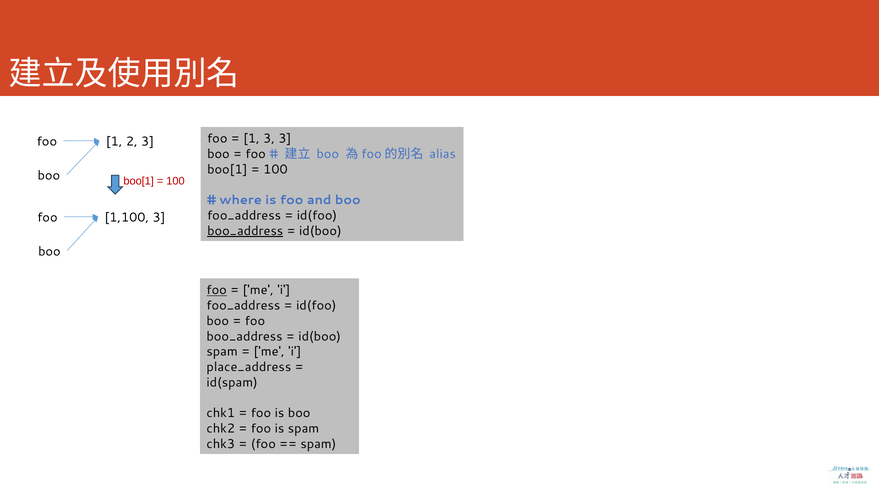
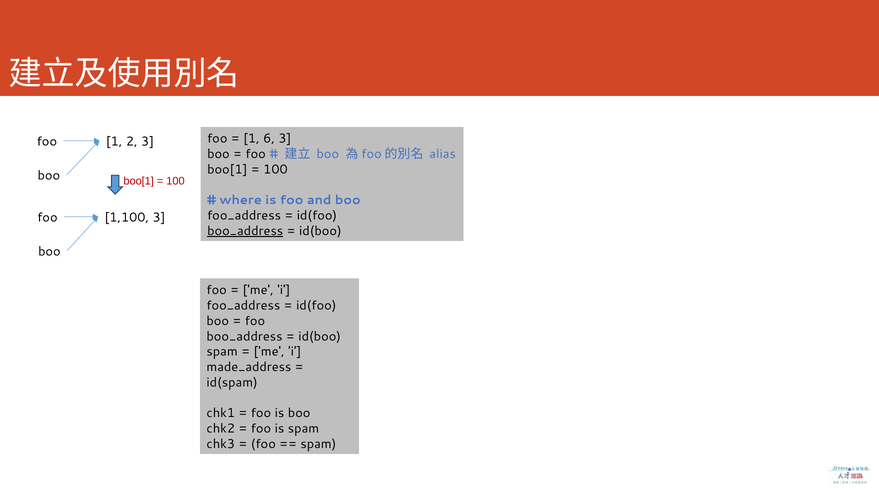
1 3: 3 -> 6 (269, 139)
foo underline: present -> none (217, 290)
place_address: place_address -> made_address (249, 367)
